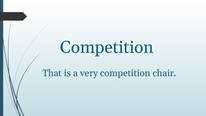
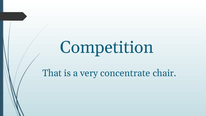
very competition: competition -> concentrate (125, 73)
